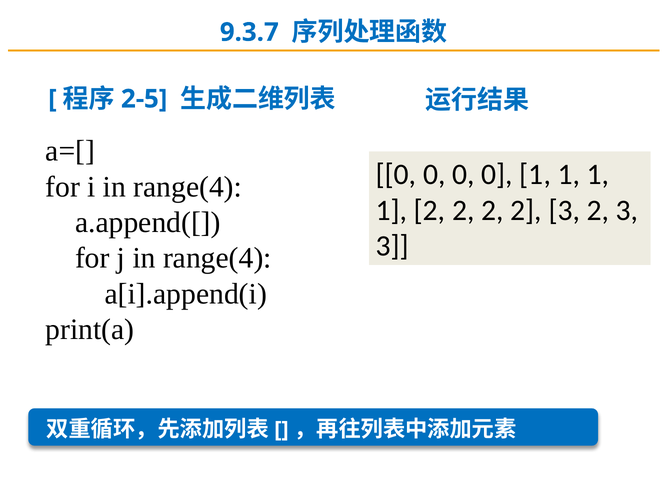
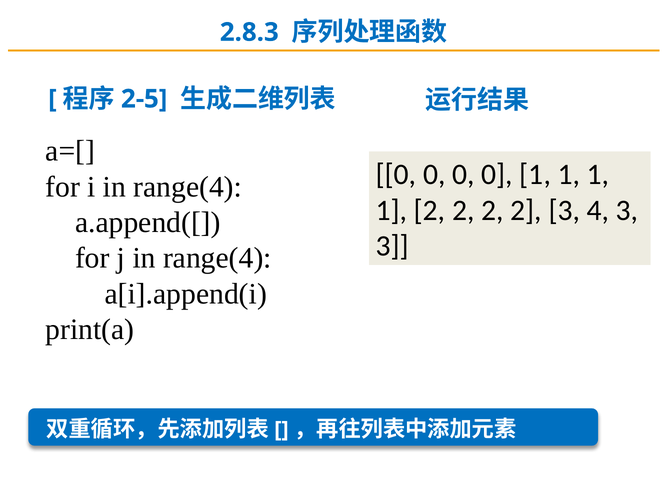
9.3.7: 9.3.7 -> 2.8.3 (249, 32)
3 2: 2 -> 4 (598, 210)
